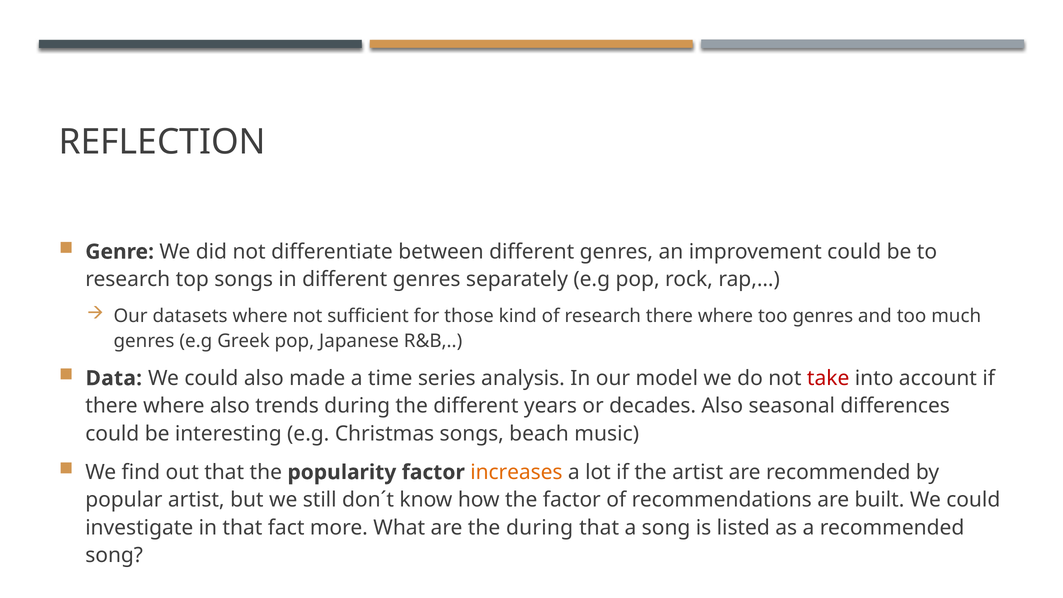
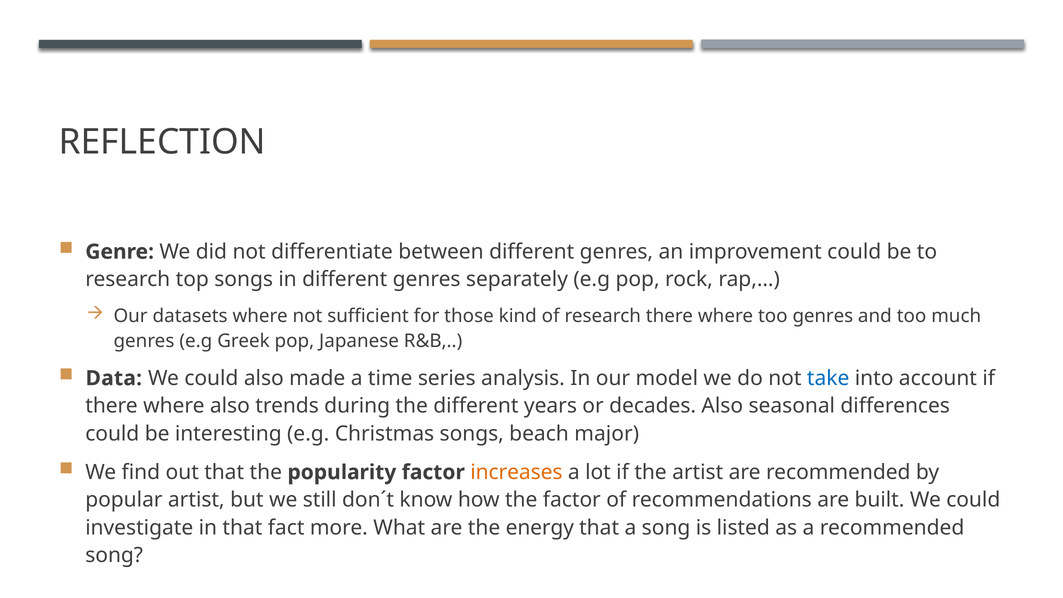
take colour: red -> blue (828, 378)
music: music -> major (607, 434)
the during: during -> energy (540, 528)
